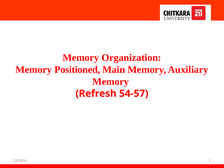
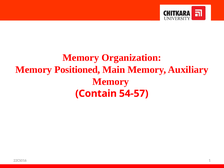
Refresh: Refresh -> Contain (96, 94)
